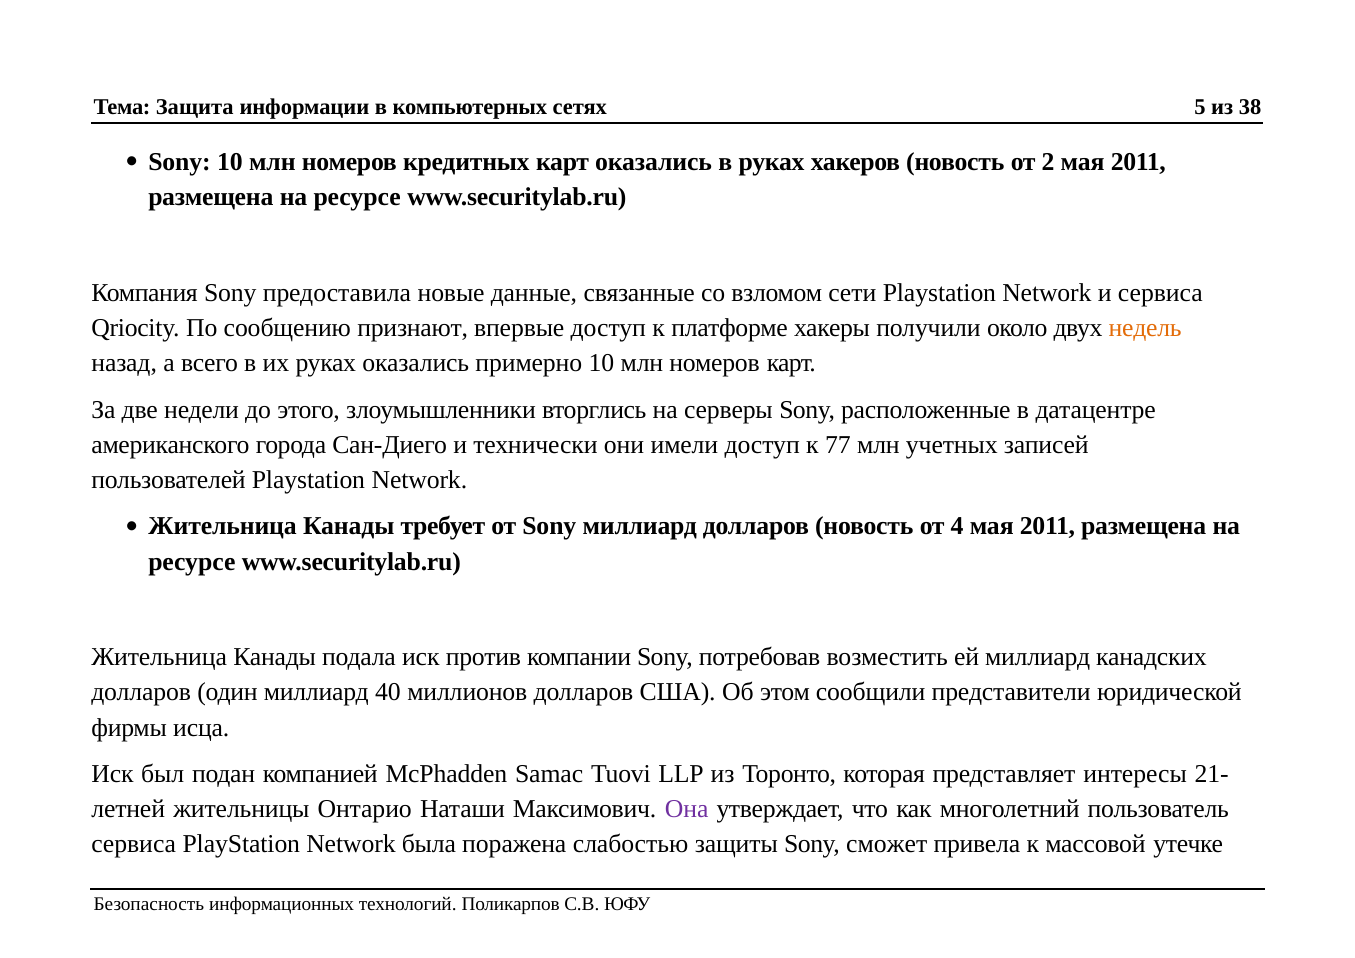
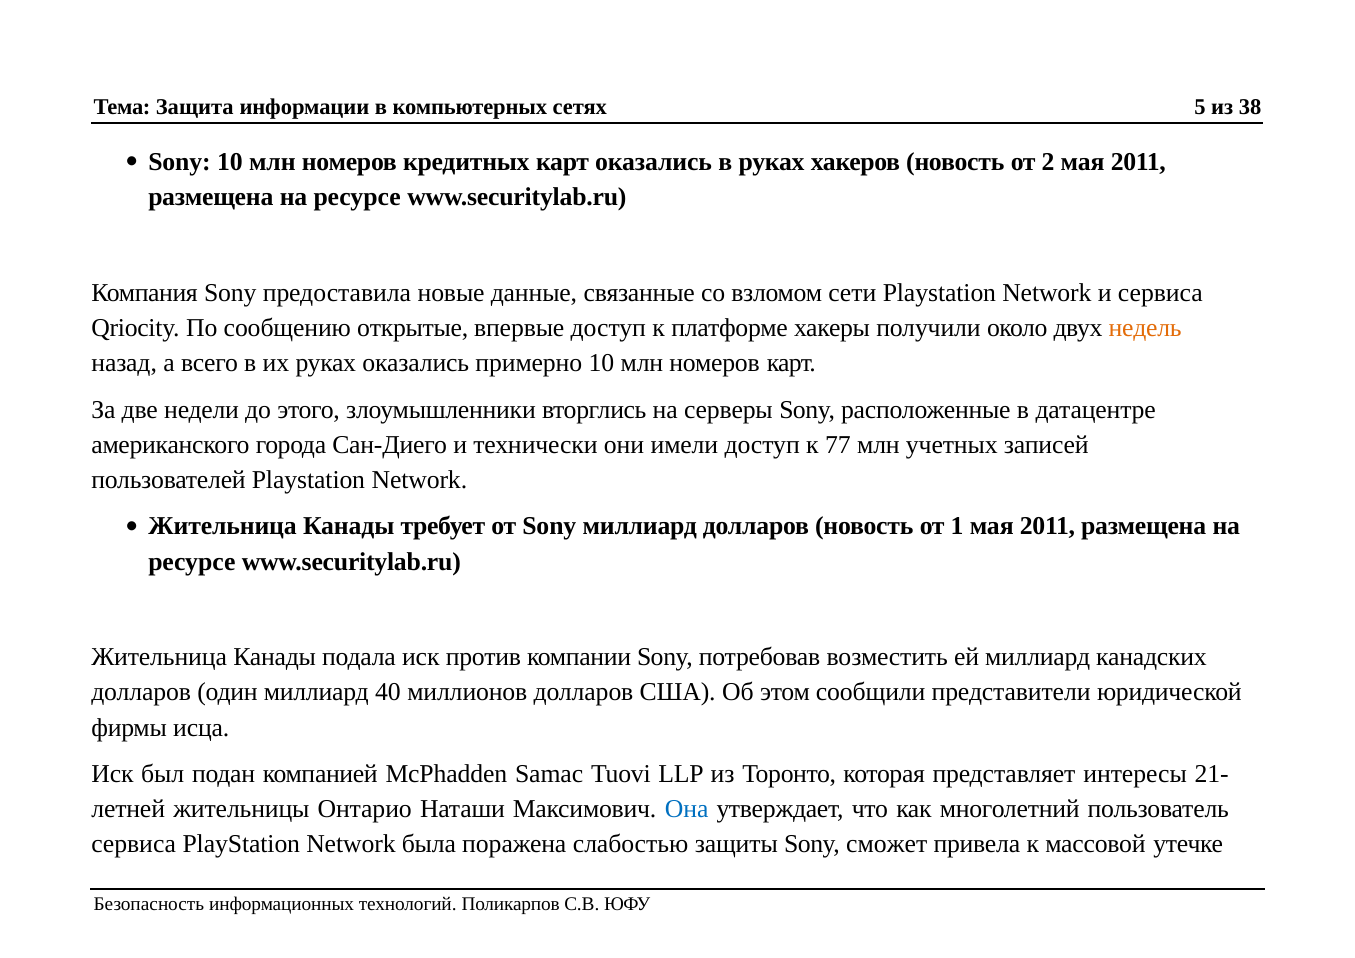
признают: признают -> открытые (413, 328)
4: 4 -> 1 (957, 527)
Она colour: purple -> blue (687, 810)
